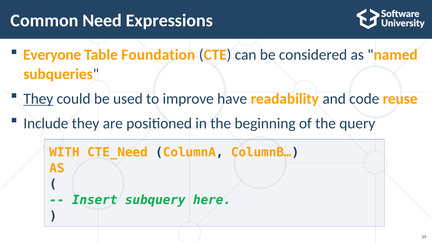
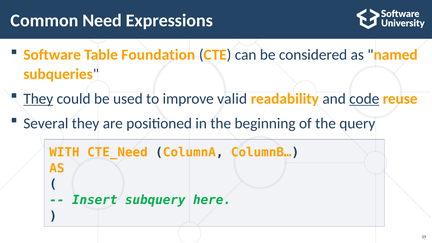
Everyone: Everyone -> Software (52, 55)
have: have -> valid (232, 99)
code underline: none -> present (364, 99)
Include: Include -> Several (46, 123)
